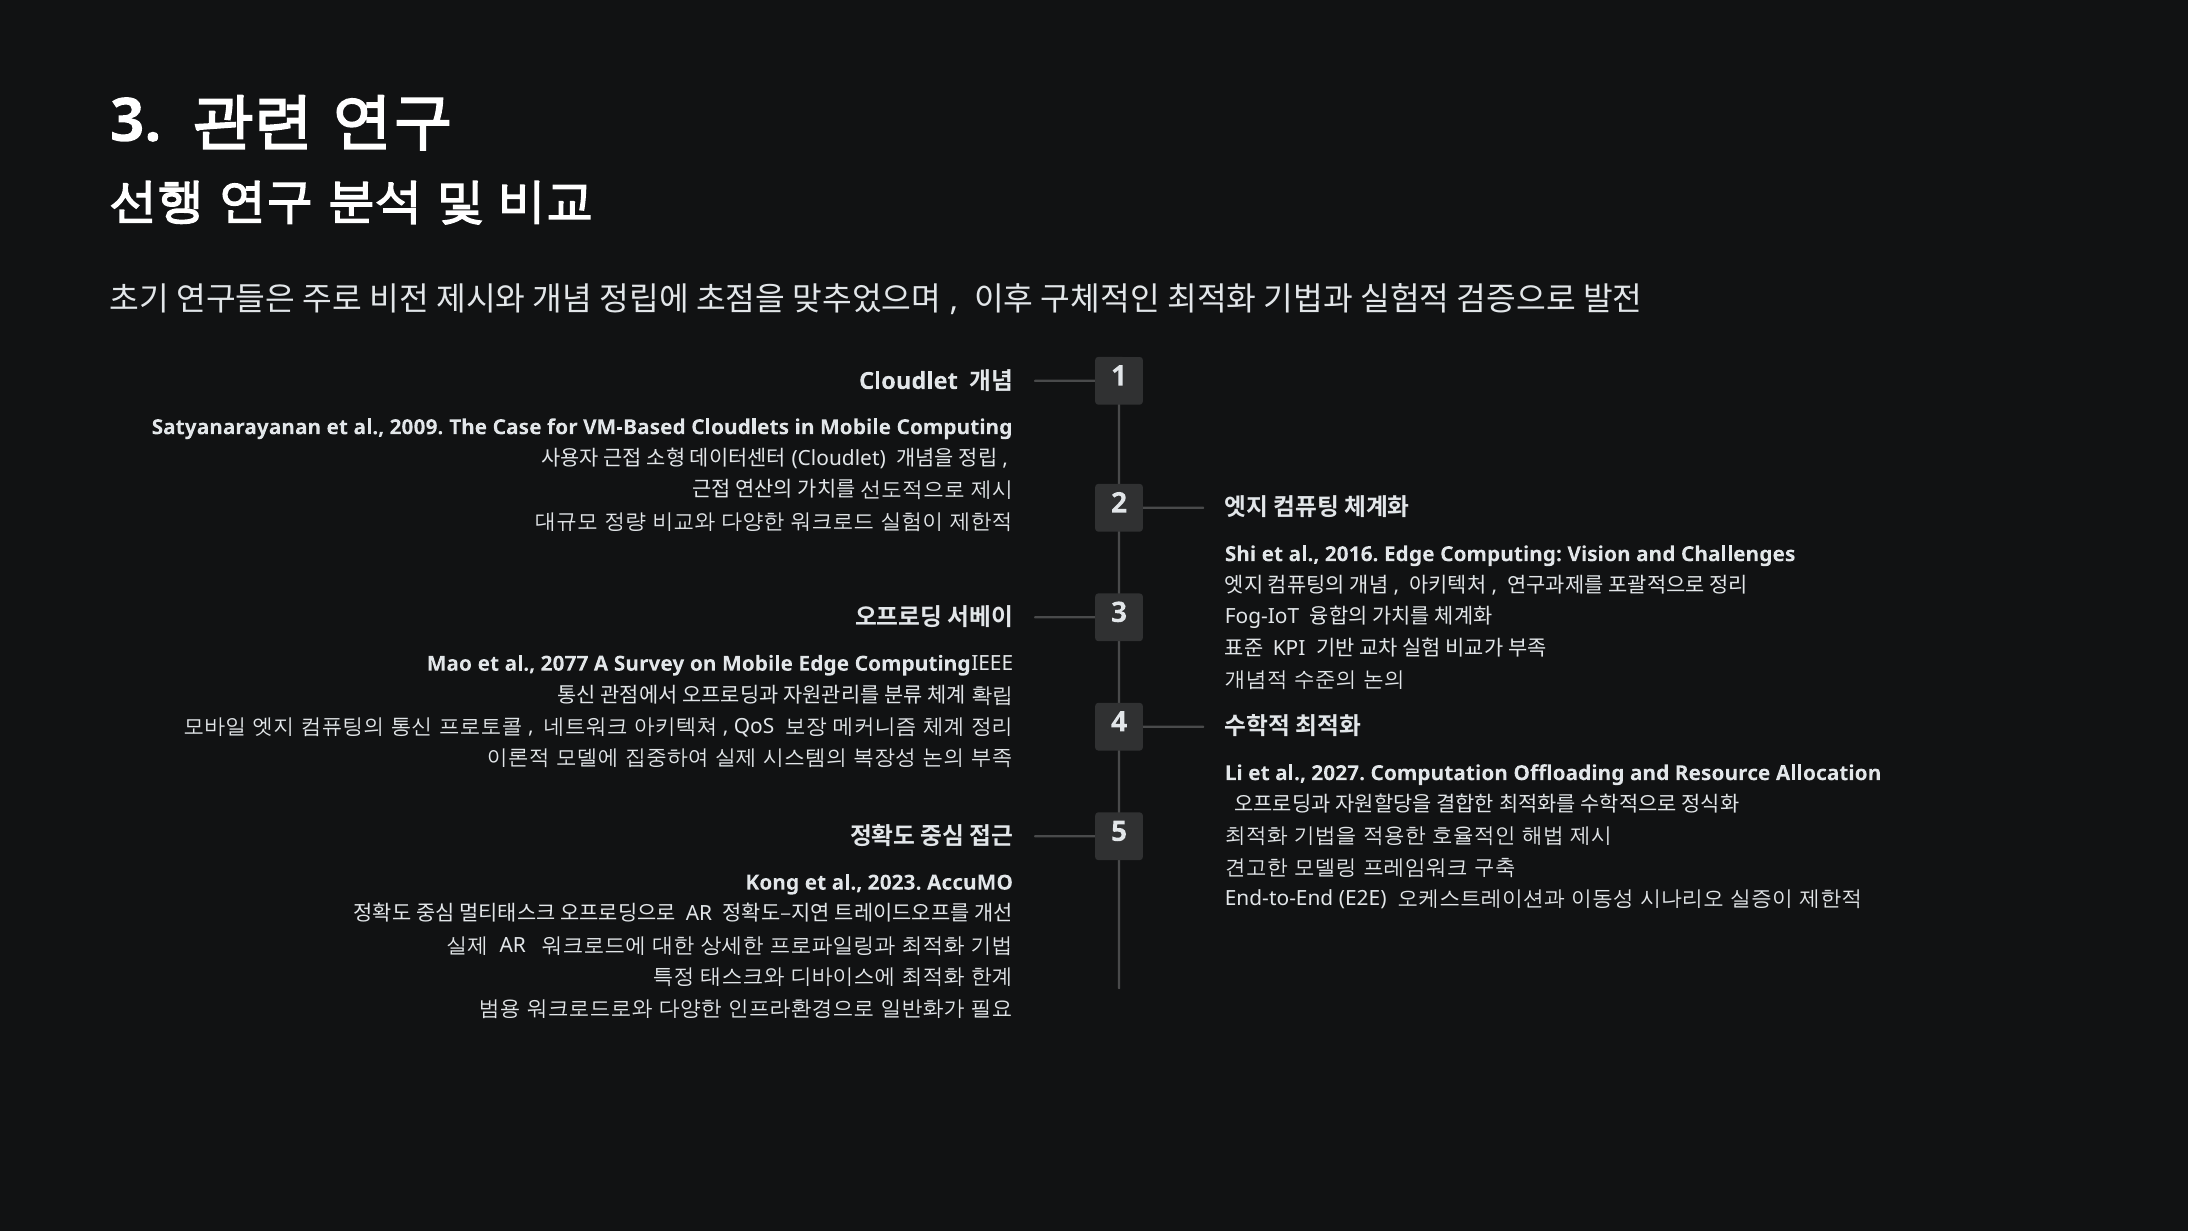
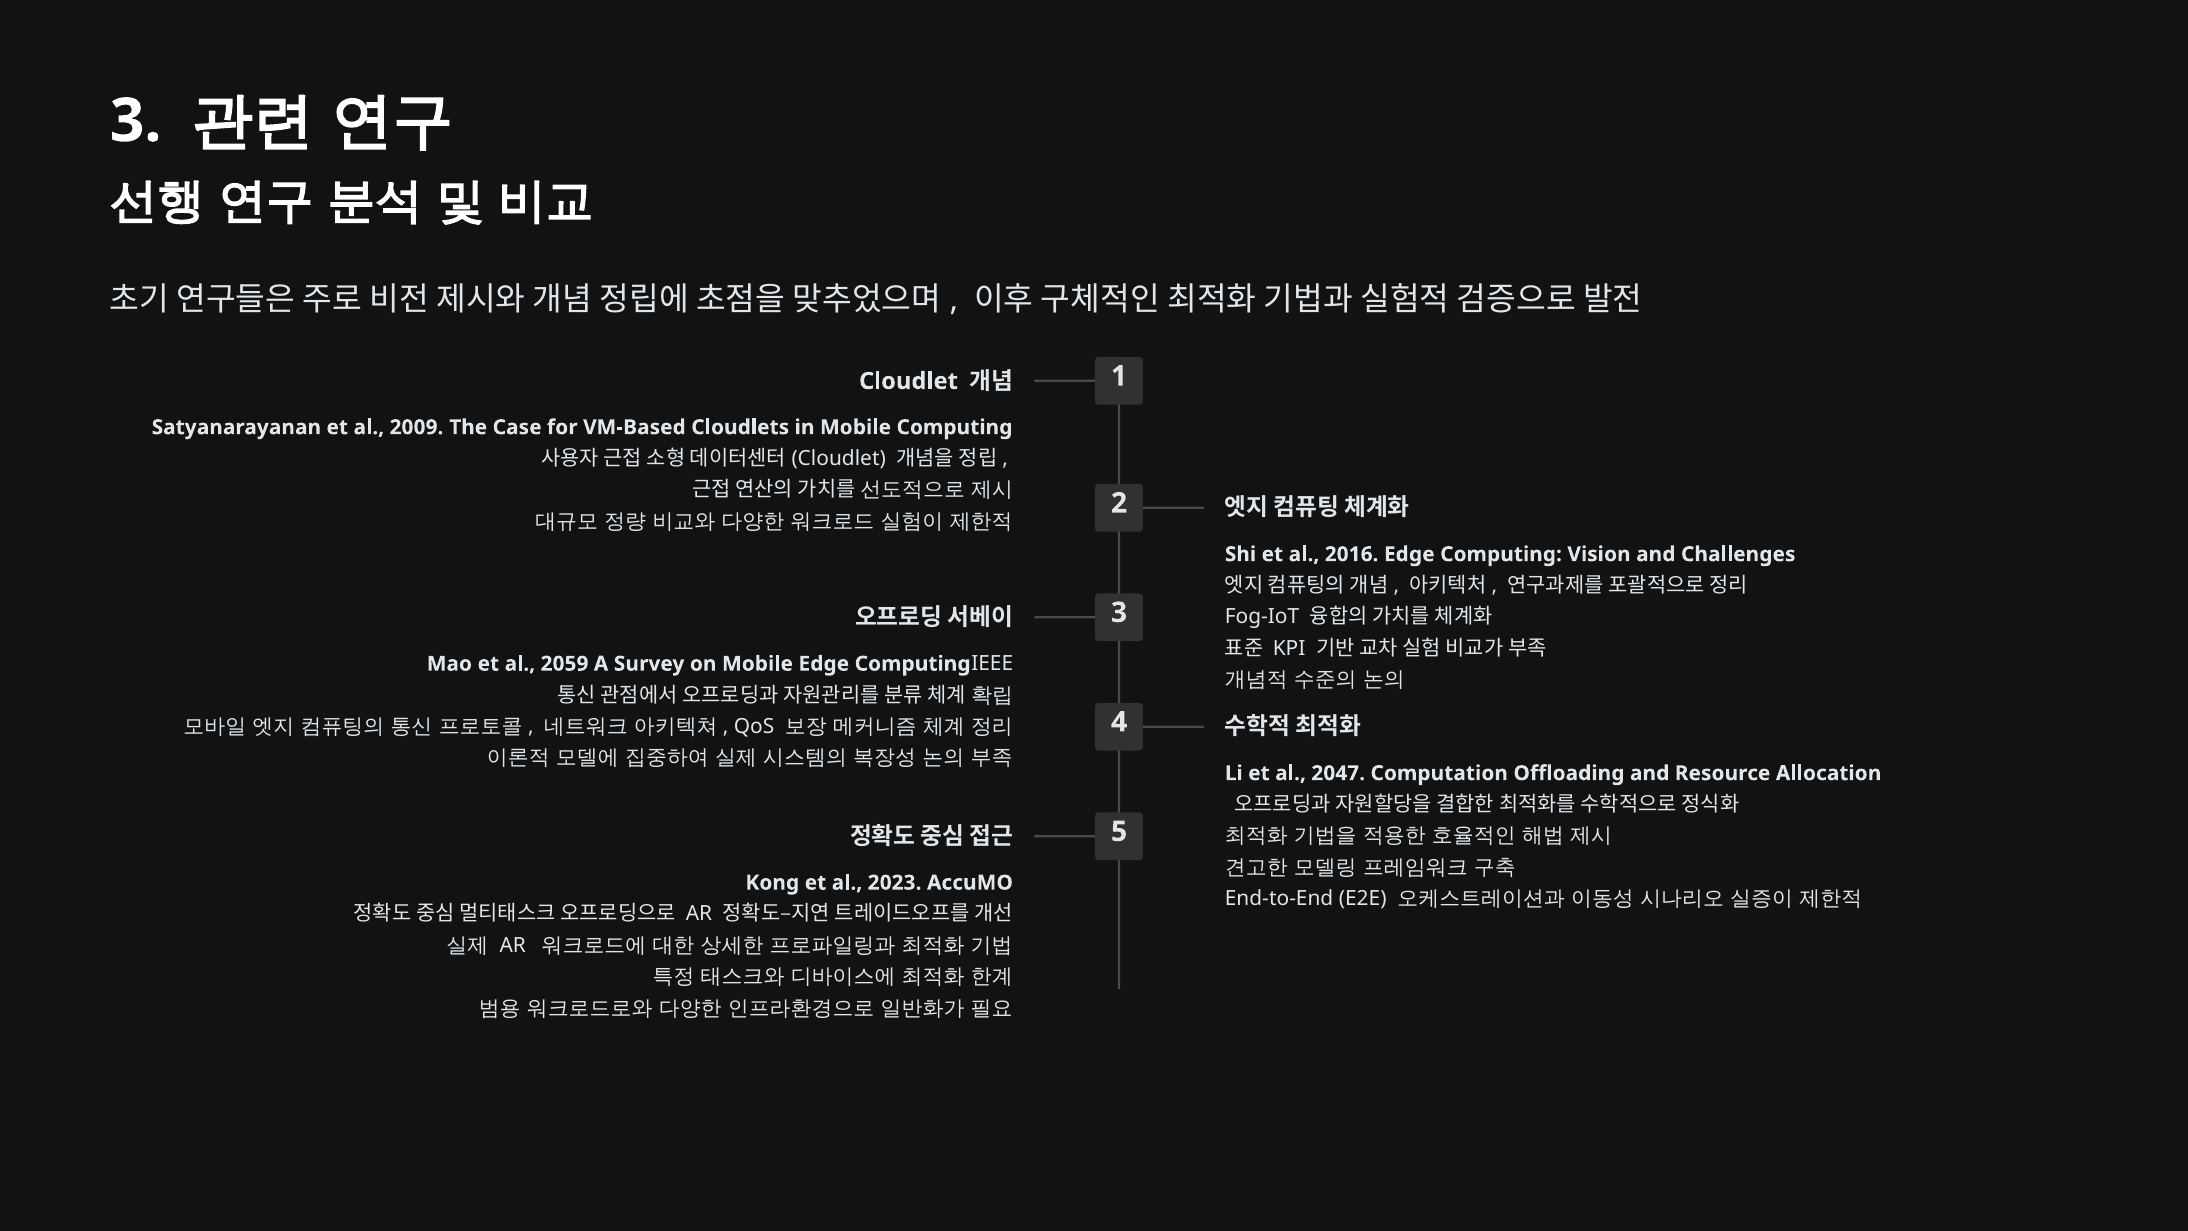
2077: 2077 -> 2059 (565, 664)
2027: 2027 -> 2047 (1338, 773)
